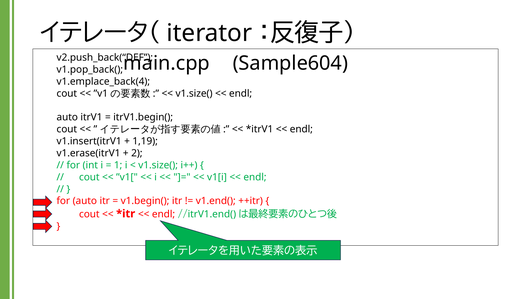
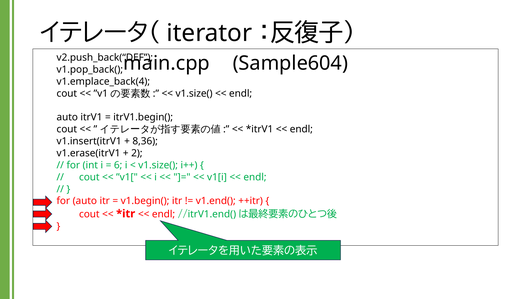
1,19: 1,19 -> 8,36 (145, 141)
1: 1 -> 6 (118, 165)
